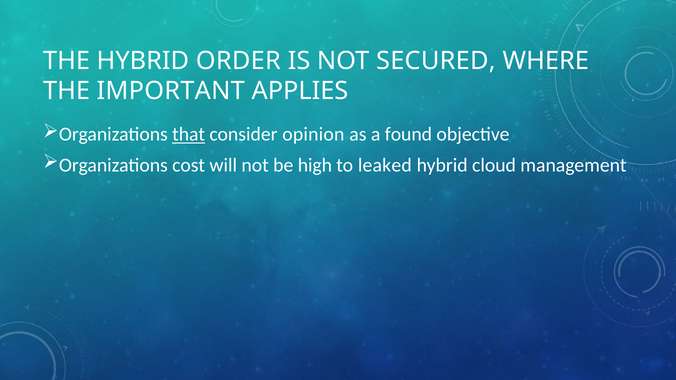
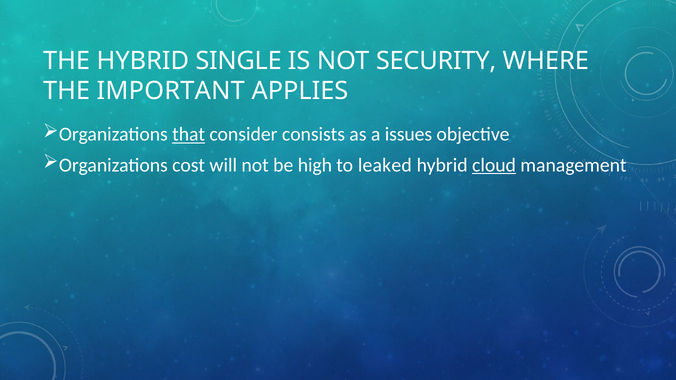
ORDER: ORDER -> SINGLE (239, 61)
SECURED: SECURED -> SECURITY (436, 61)
opinion: opinion -> consists (313, 135)
found: found -> issues (408, 135)
cloud underline: none -> present (494, 165)
